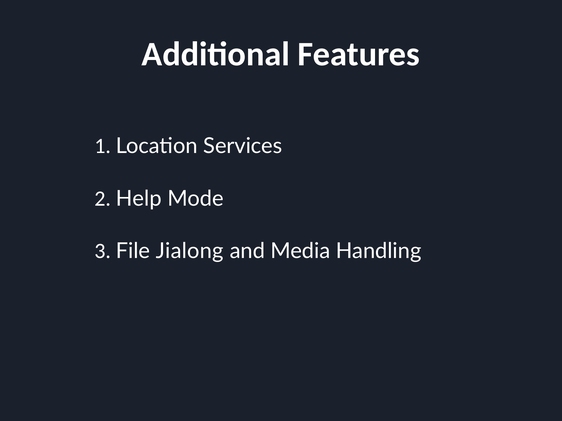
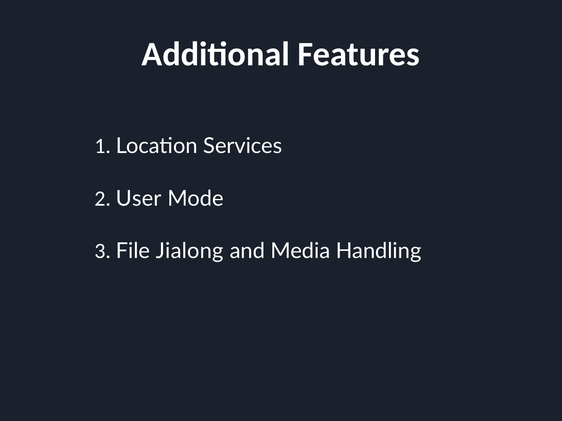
Help: Help -> User (139, 199)
